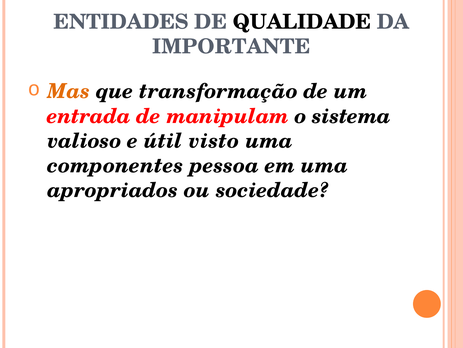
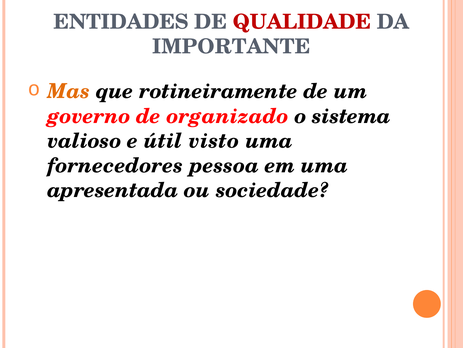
QUALIDADE colour: black -> red (302, 22)
transformação: transformação -> rotineiramente (218, 91)
entrada: entrada -> governo (89, 116)
manipulam: manipulam -> organizado (227, 116)
componentes: componentes -> fornecedores (115, 165)
apropriados: apropriados -> apresentada (113, 190)
